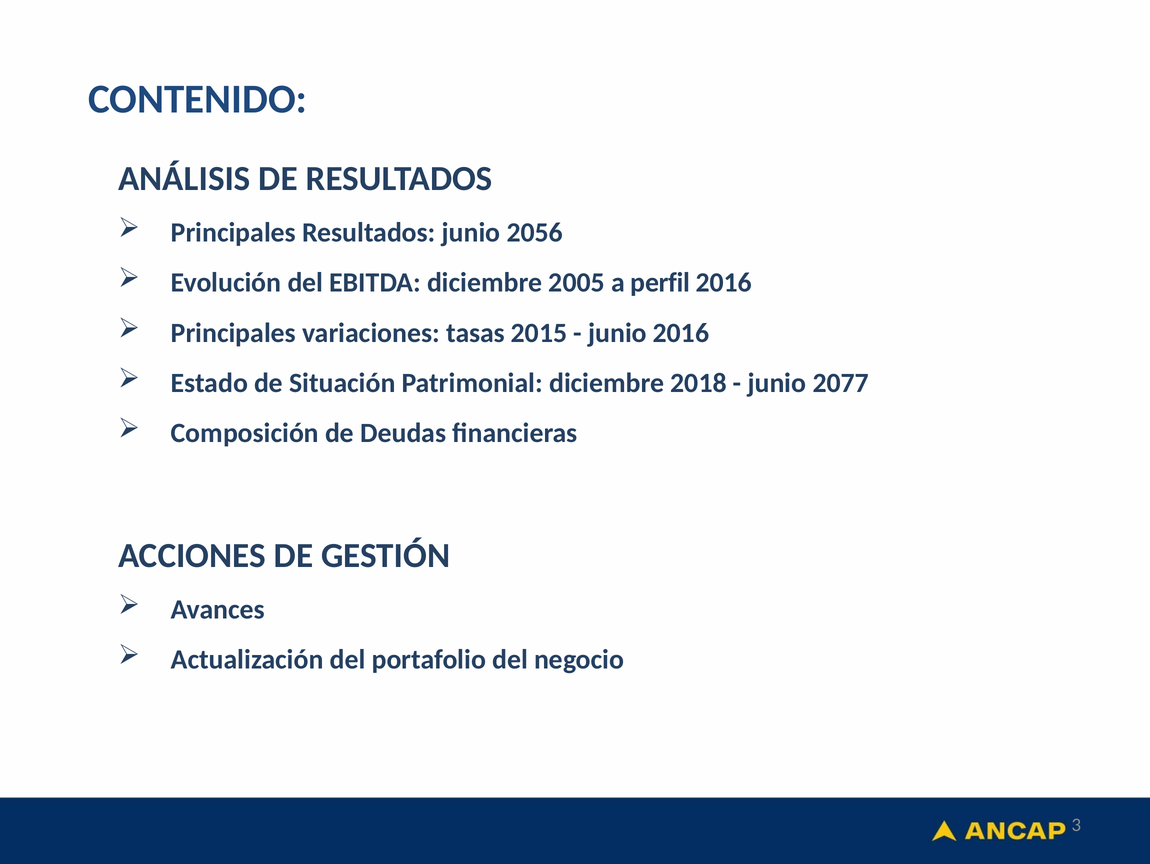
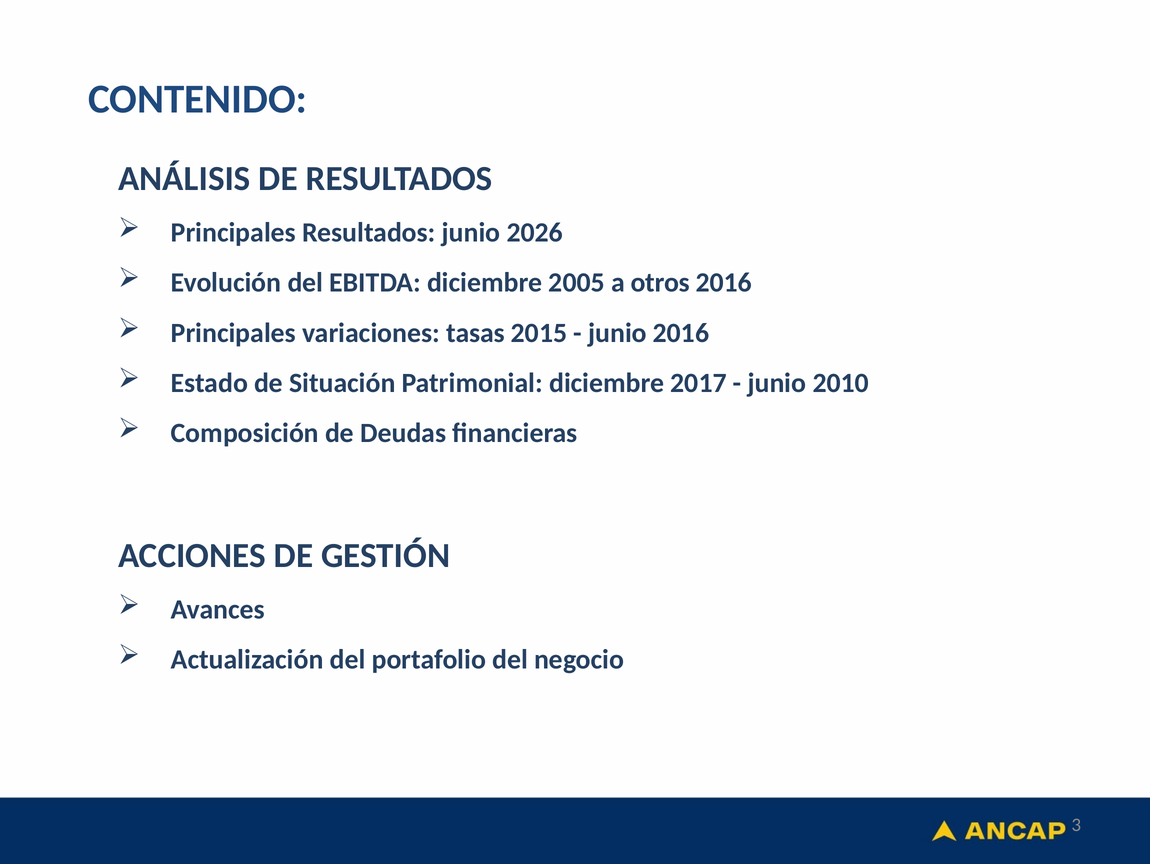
2056: 2056 -> 2026 (535, 233)
perfil: perfil -> otros (660, 283)
2018: 2018 -> 2017 (699, 383)
2077: 2077 -> 2010 (841, 383)
